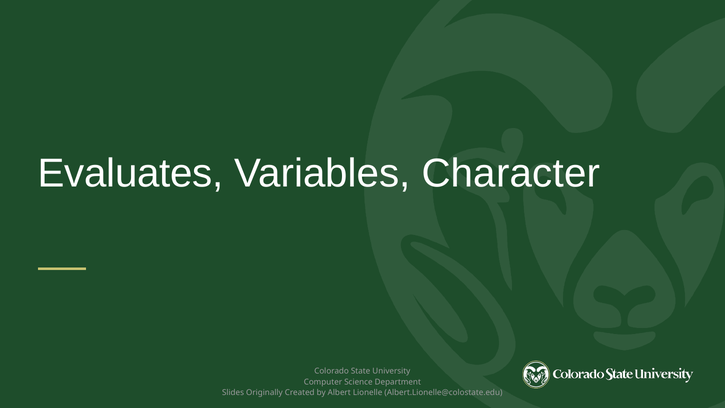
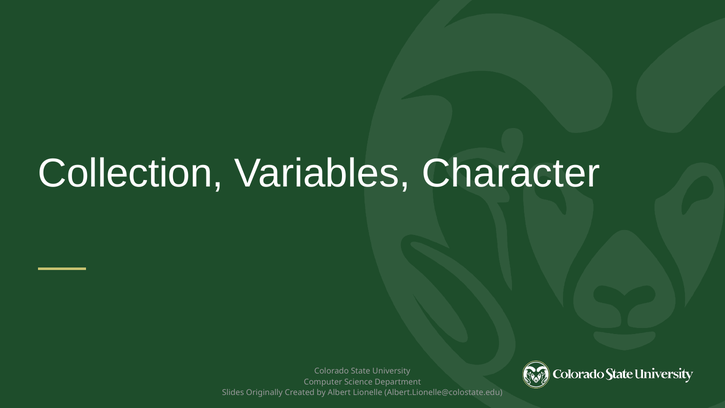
Evaluates: Evaluates -> Collection (131, 173)
